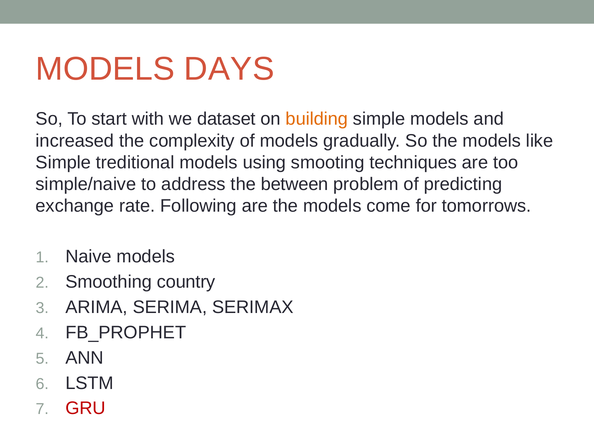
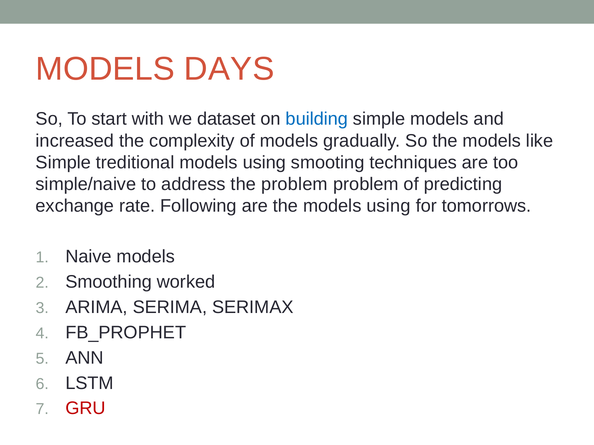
building colour: orange -> blue (317, 119)
the between: between -> problem (294, 184)
the models come: come -> using (388, 206)
country: country -> worked (186, 282)
